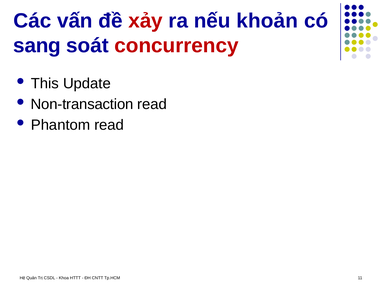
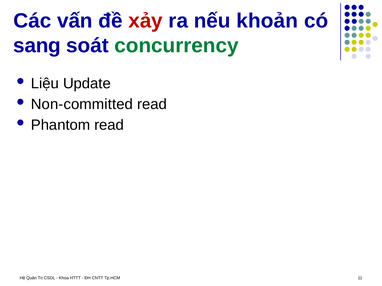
concurrency colour: red -> green (177, 46)
This: This -> Liệu (45, 84)
Non-transaction: Non-transaction -> Non-committed (82, 104)
